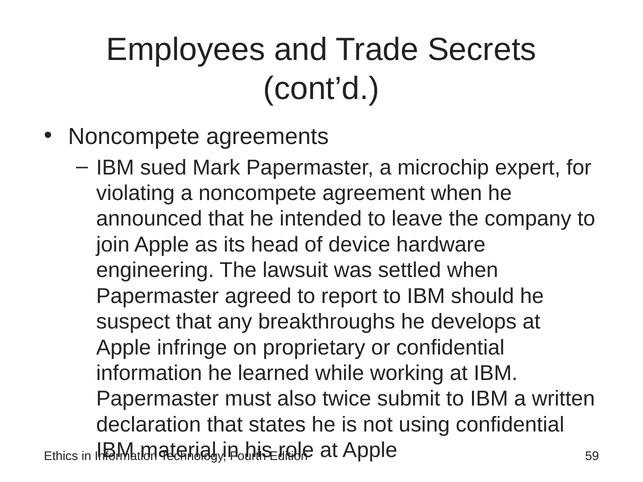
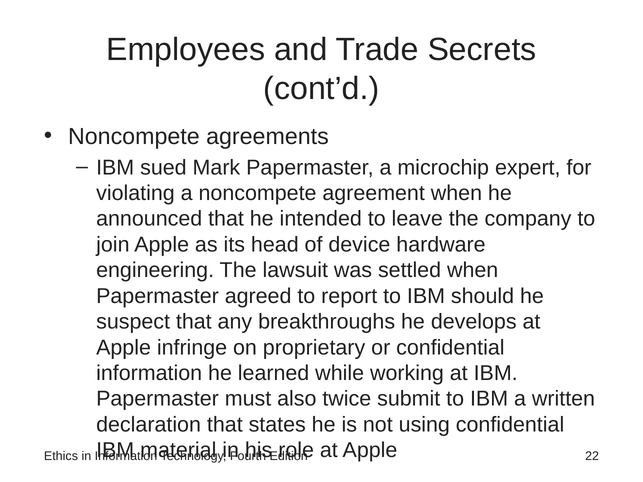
59: 59 -> 22 (592, 456)
